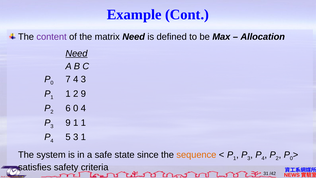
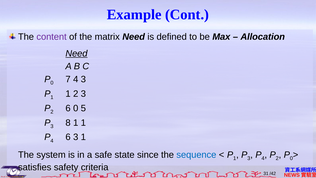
2 9: 9 -> 3 (83, 94)
0 4: 4 -> 5 (83, 108)
3 9: 9 -> 8 (68, 123)
4 5: 5 -> 6 (68, 137)
sequence colour: orange -> blue (196, 155)
